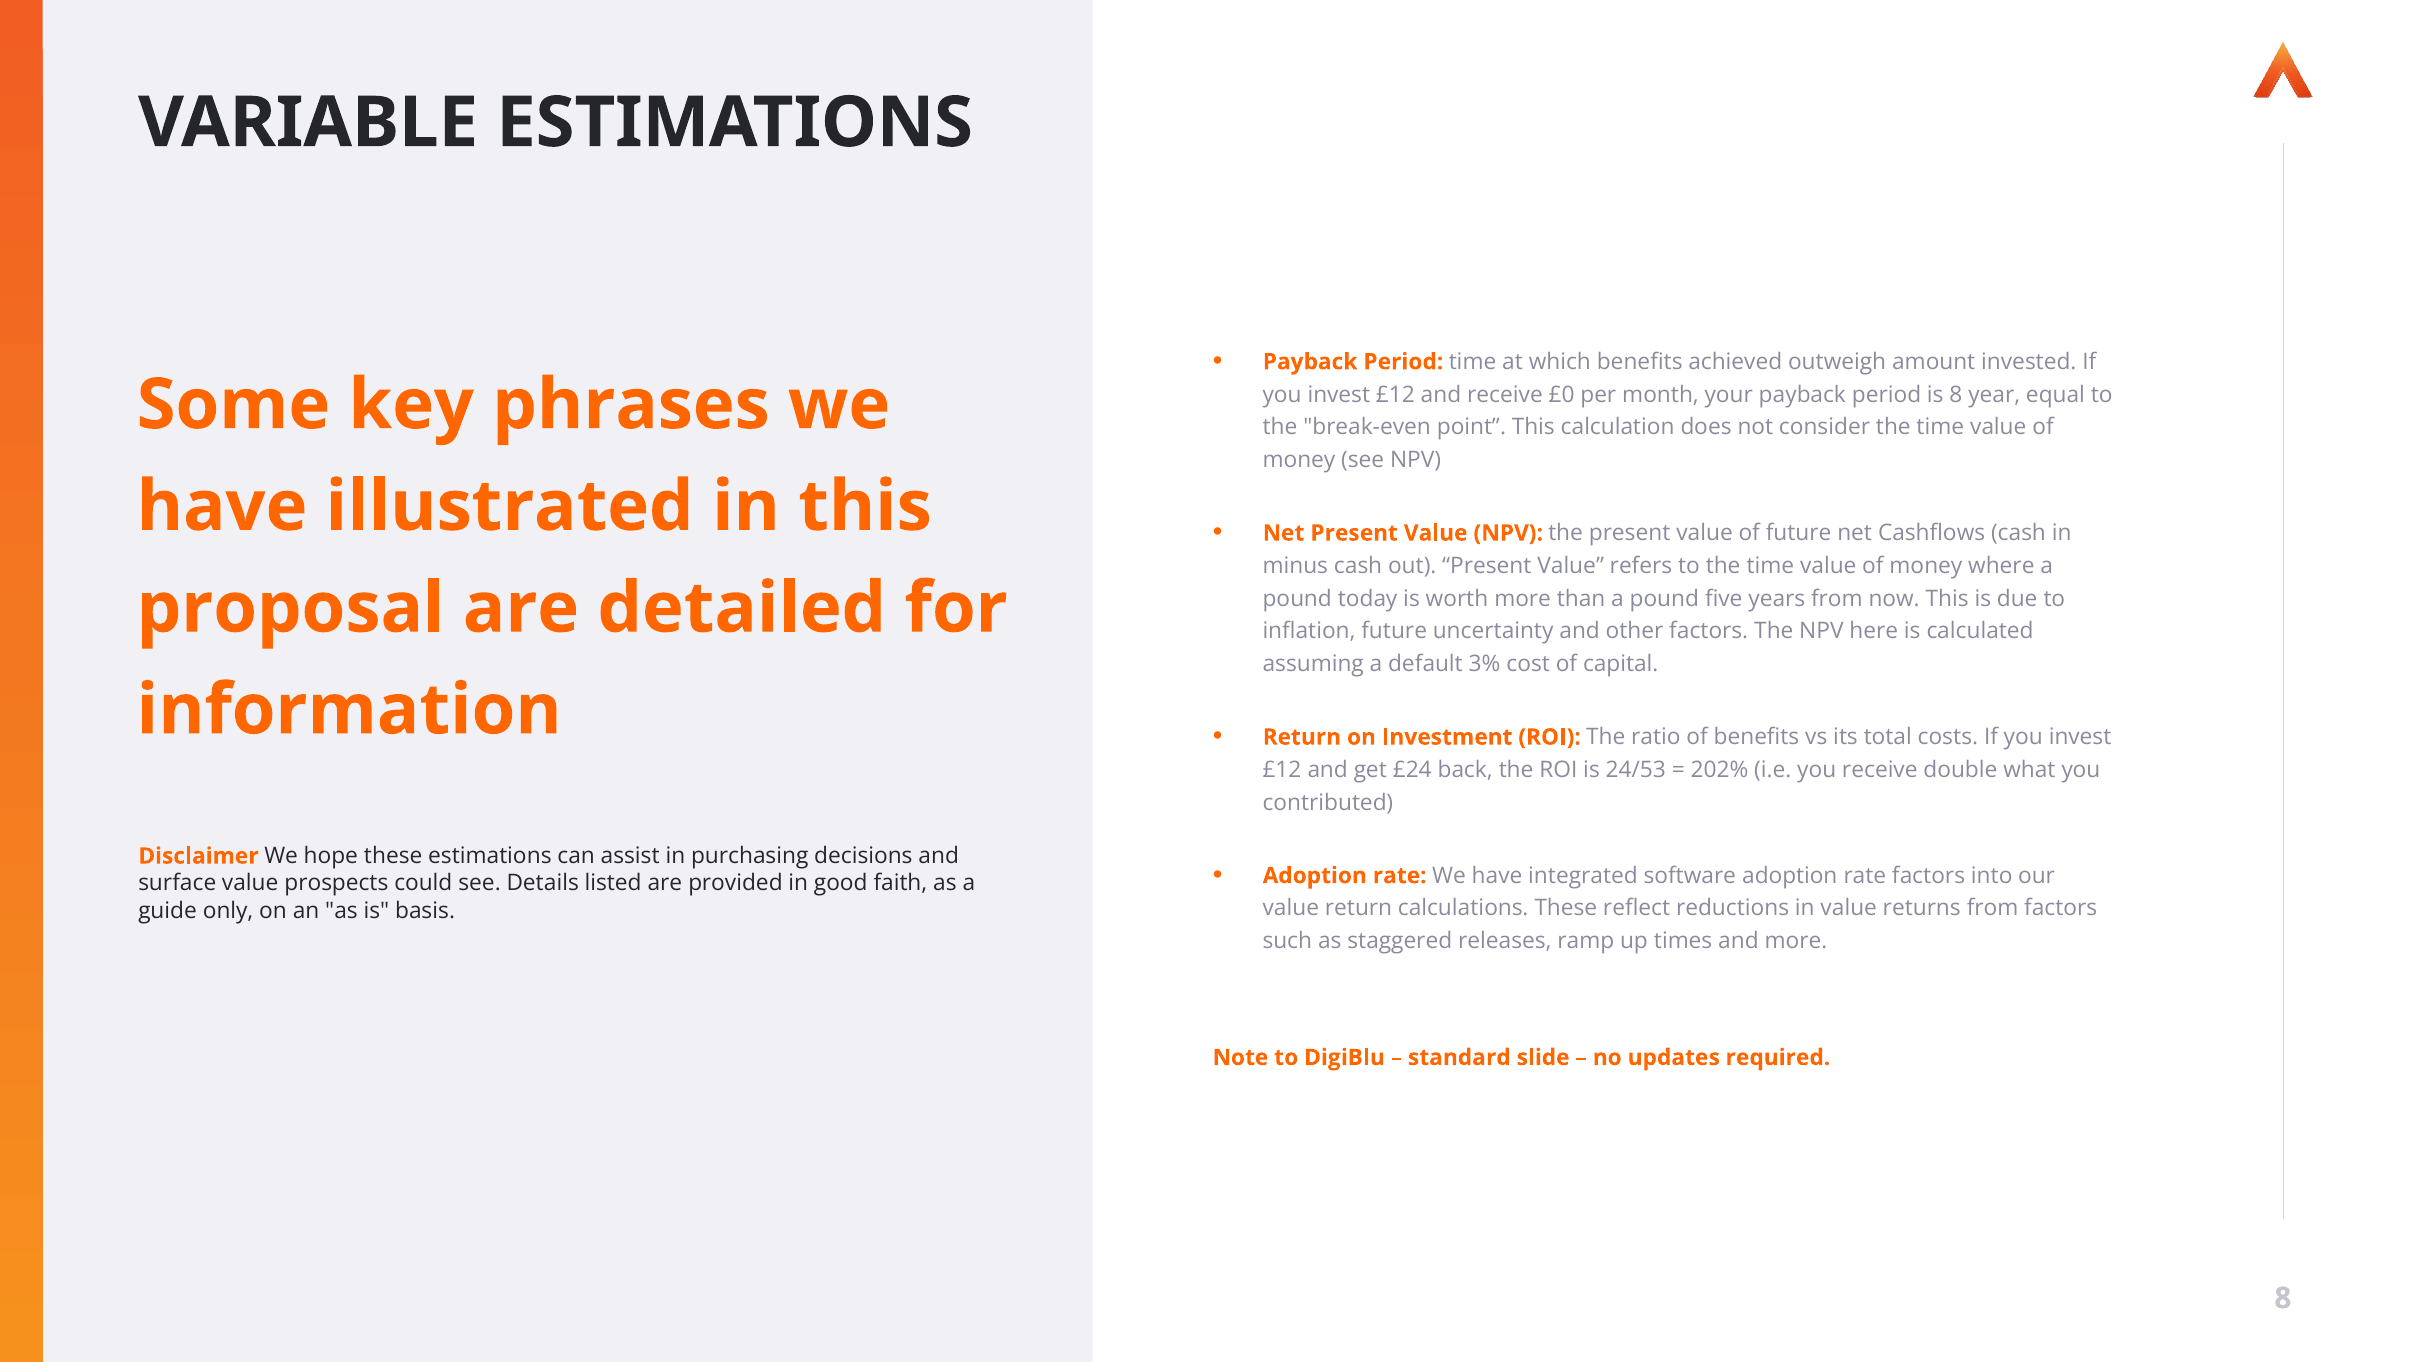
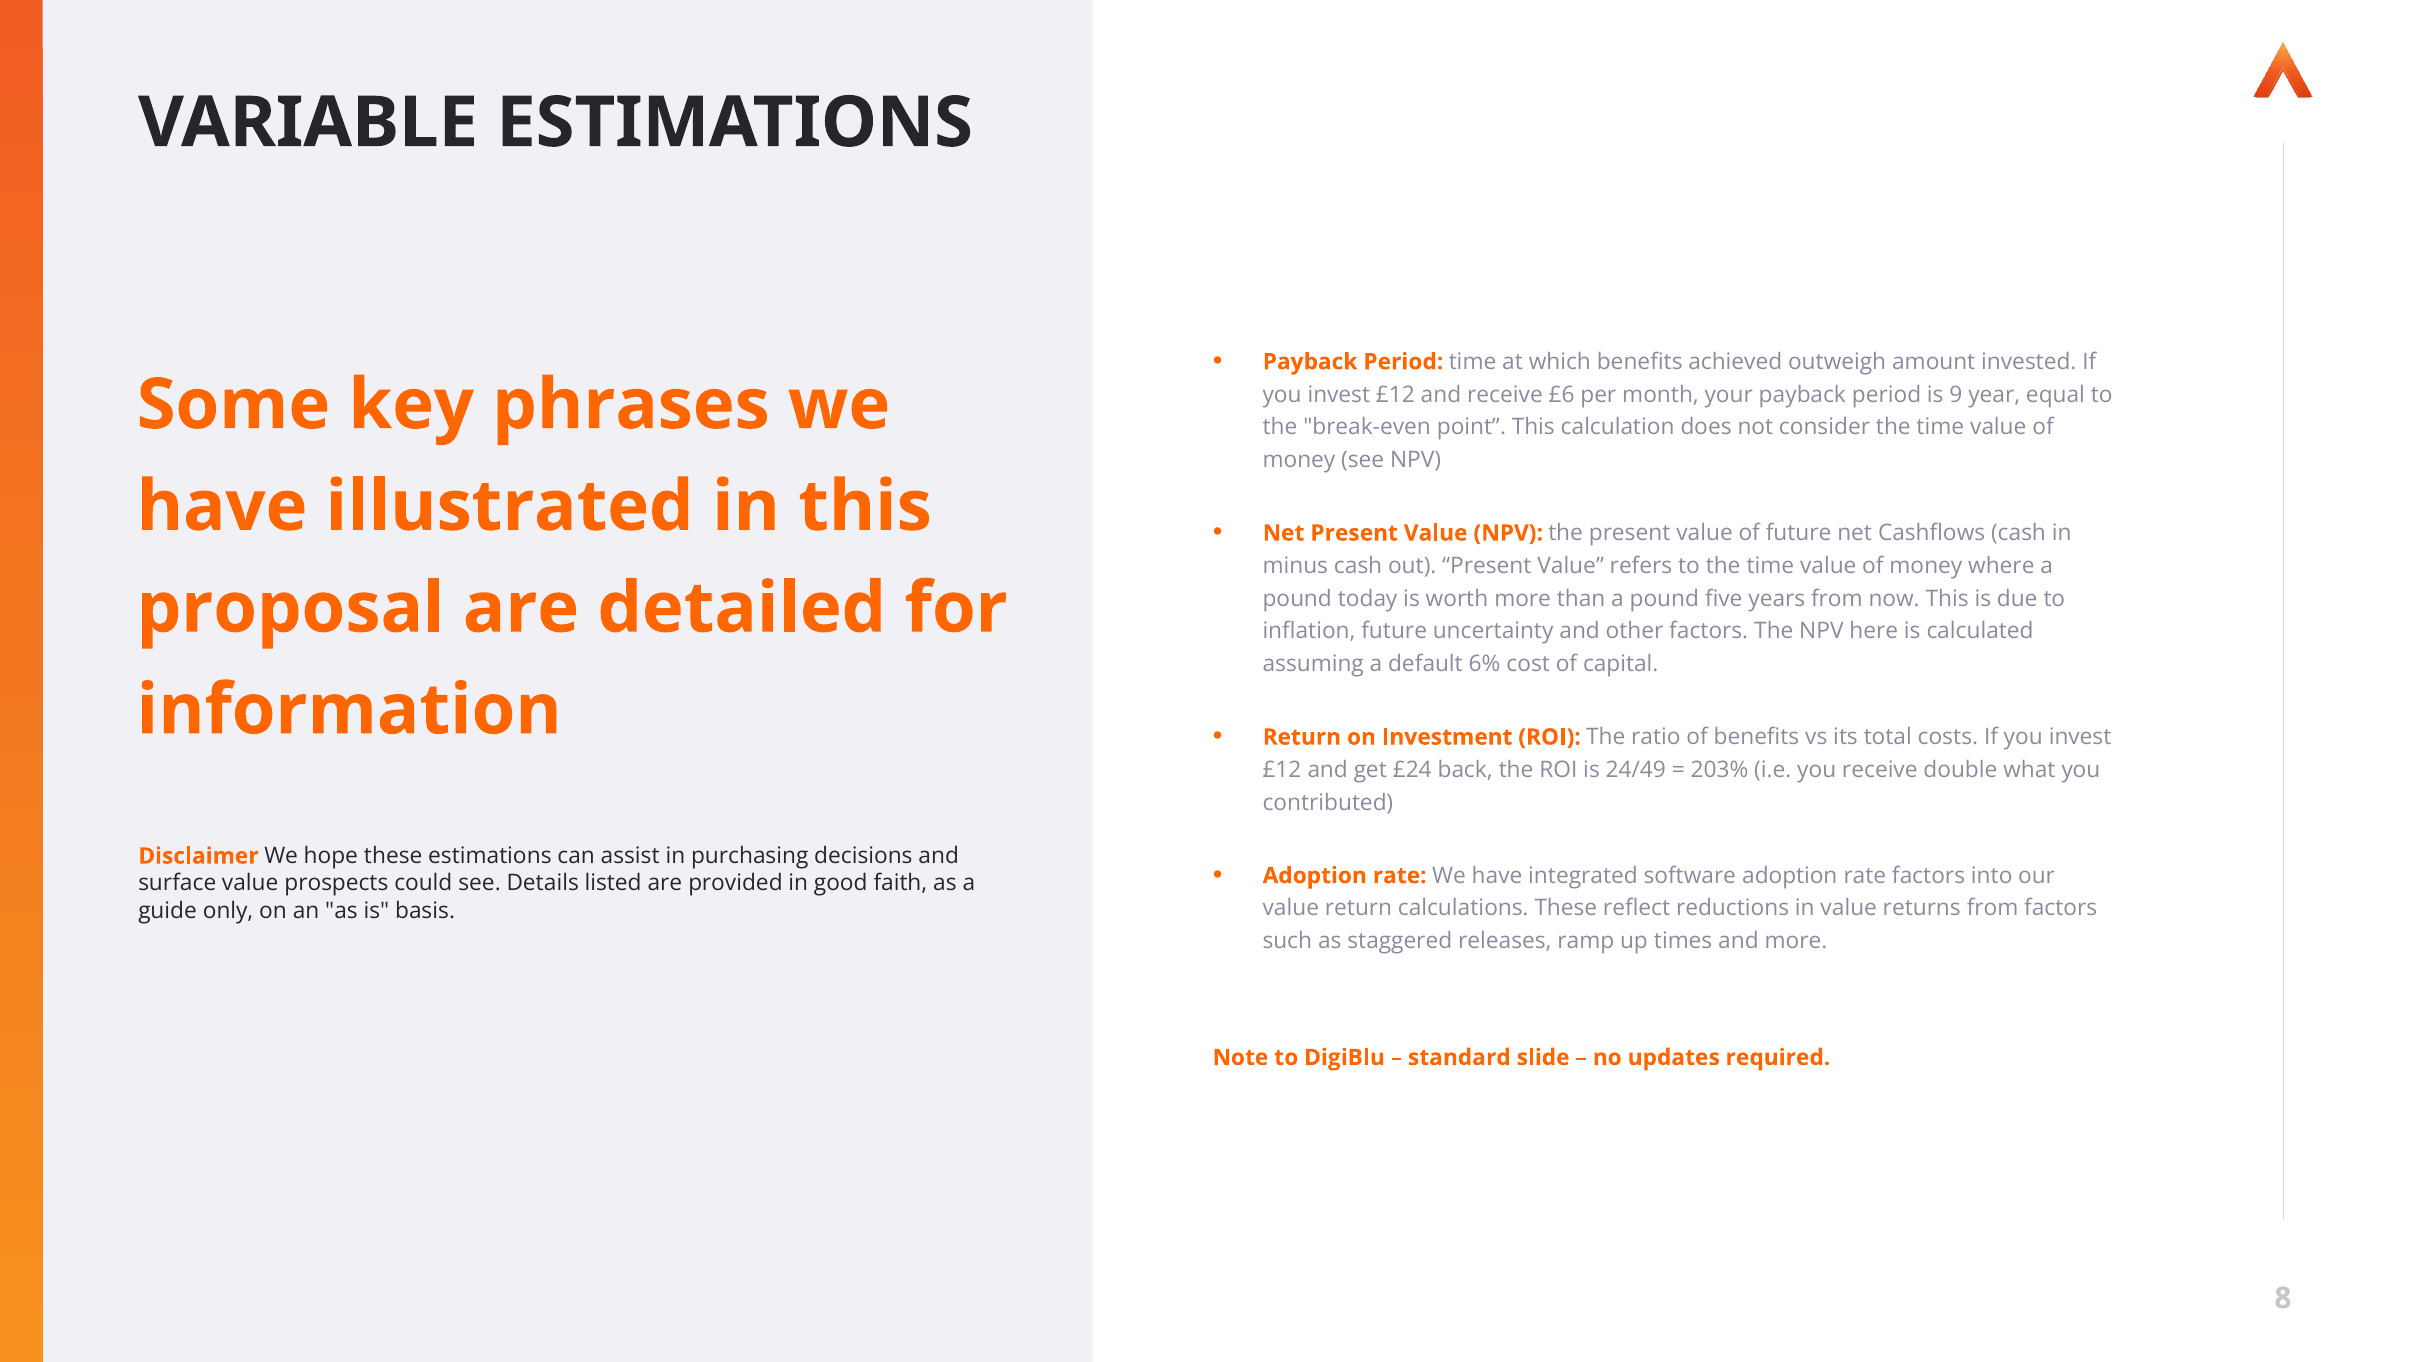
£0: £0 -> £6 (1562, 394)
is 8: 8 -> 9 (1956, 394)
3%: 3% -> 6% (1485, 664)
24/53: 24/53 -> 24/49 (1636, 770)
202%: 202% -> 203% (1720, 770)
